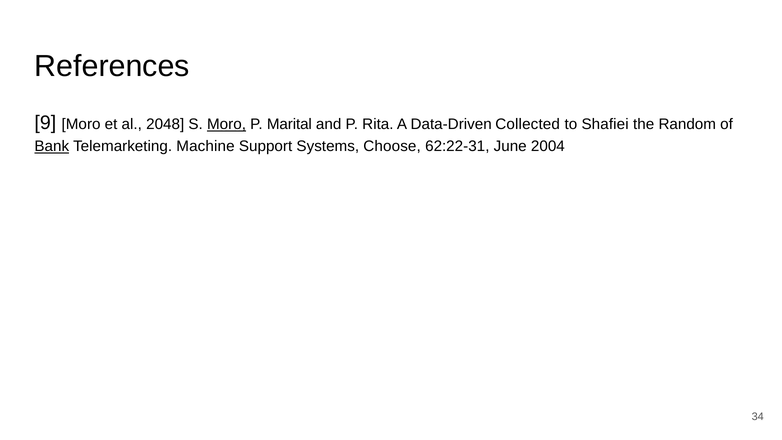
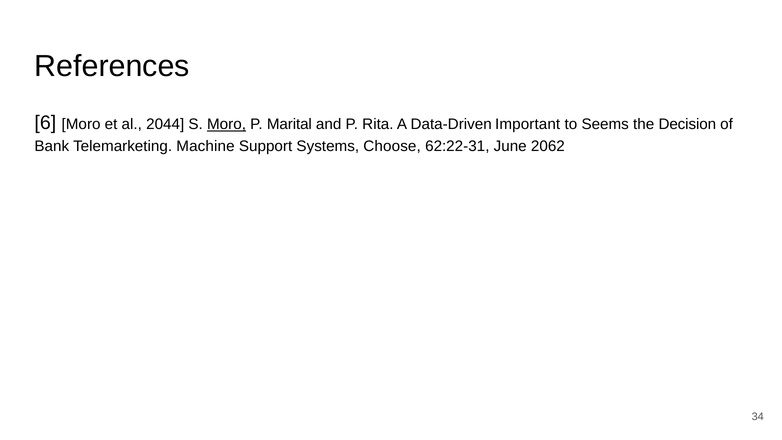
9: 9 -> 6 (45, 123)
2048: 2048 -> 2044 (165, 124)
Collected: Collected -> Important (528, 124)
Shafiei: Shafiei -> Seems (605, 124)
Random: Random -> Decision (687, 124)
Bank underline: present -> none (52, 146)
2004: 2004 -> 2062 (548, 146)
